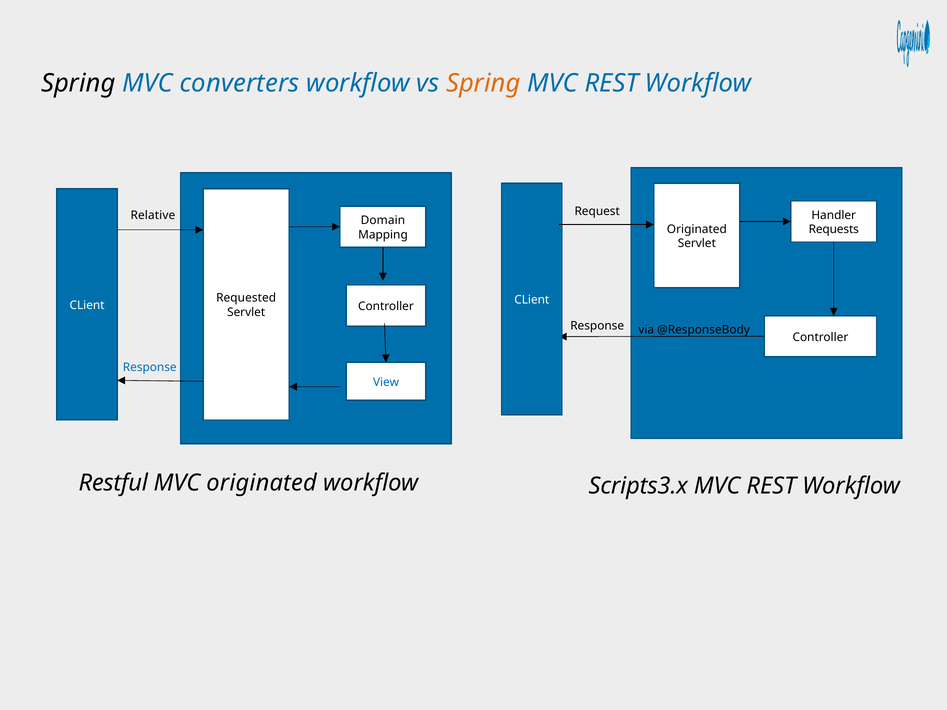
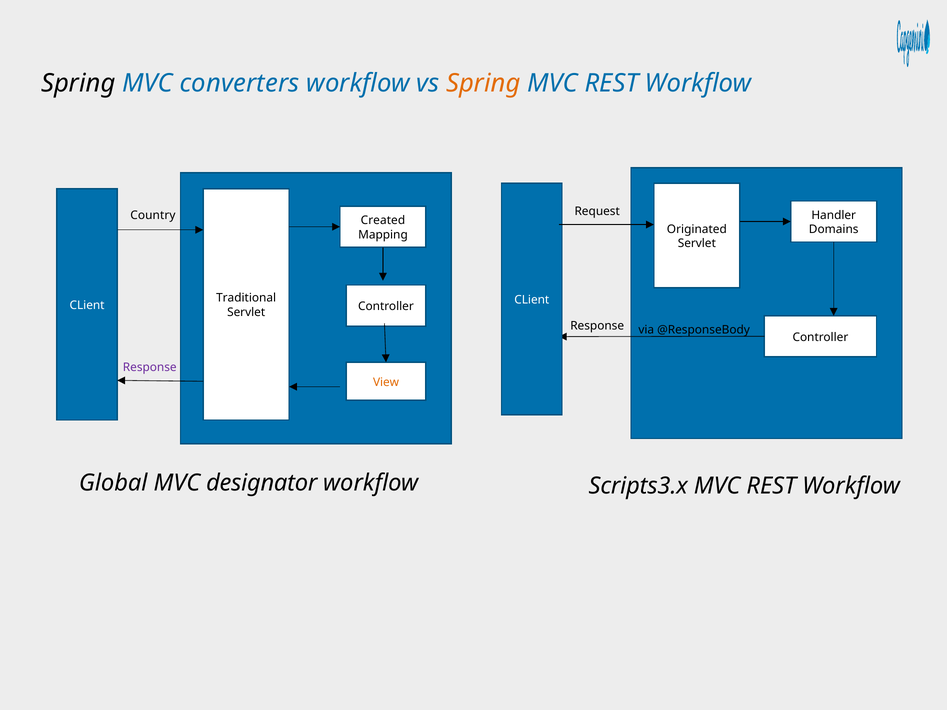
Relative: Relative -> Country (153, 216)
Domain: Domain -> Created (383, 221)
Requests: Requests -> Domains (834, 230)
Requested: Requested -> Traditional (246, 298)
Response colour: blue -> purple (150, 368)
View colour: blue -> orange (386, 382)
Restful: Restful -> Global (113, 483)
MVC originated: originated -> designator (262, 483)
